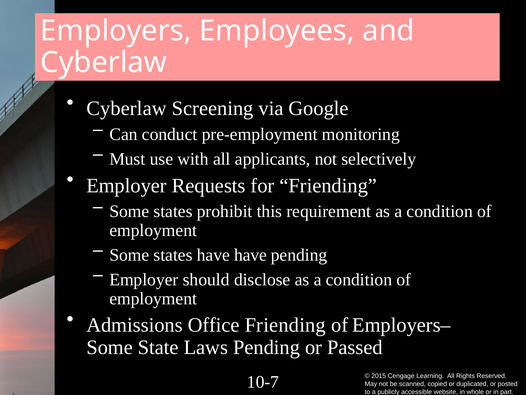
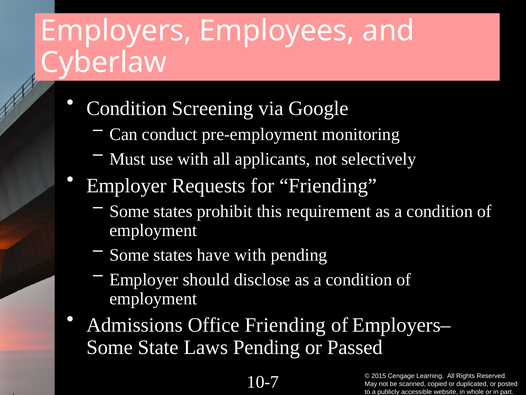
Cyberlaw: Cyberlaw -> Condition (127, 108)
have have: have -> with (250, 255)
